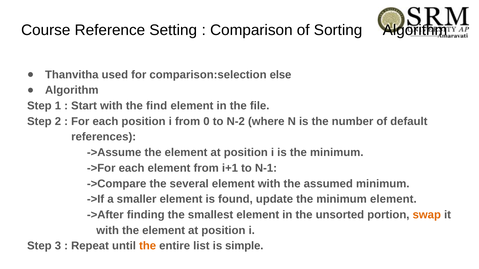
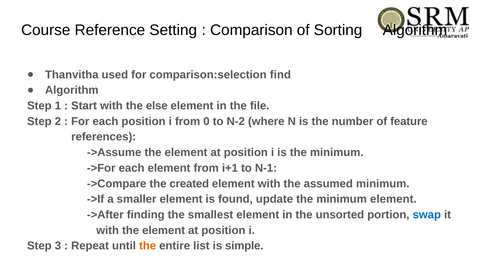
else: else -> find (280, 75)
find: find -> else (157, 106)
default: default -> feature (409, 122)
several: several -> created (189, 184)
swap colour: orange -> blue (427, 215)
